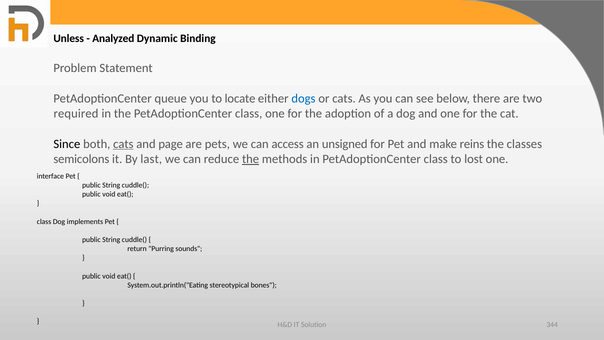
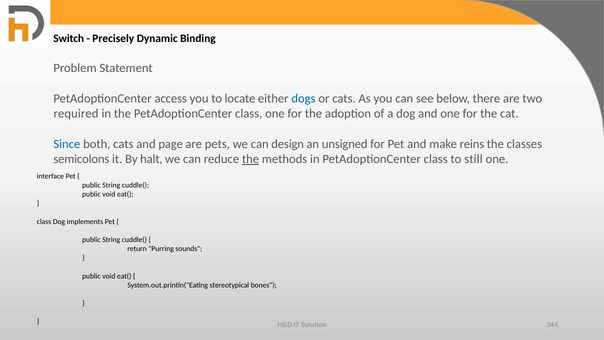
Unless: Unless -> Switch (69, 38)
Analyzed: Analyzed -> Precisely (113, 38)
queue: queue -> access (171, 98)
Since colour: black -> blue (67, 144)
cats underline: present -> none (123, 144)
access: access -> design (288, 144)
last: last -> halt (151, 159)
lost: lost -> still (473, 159)
